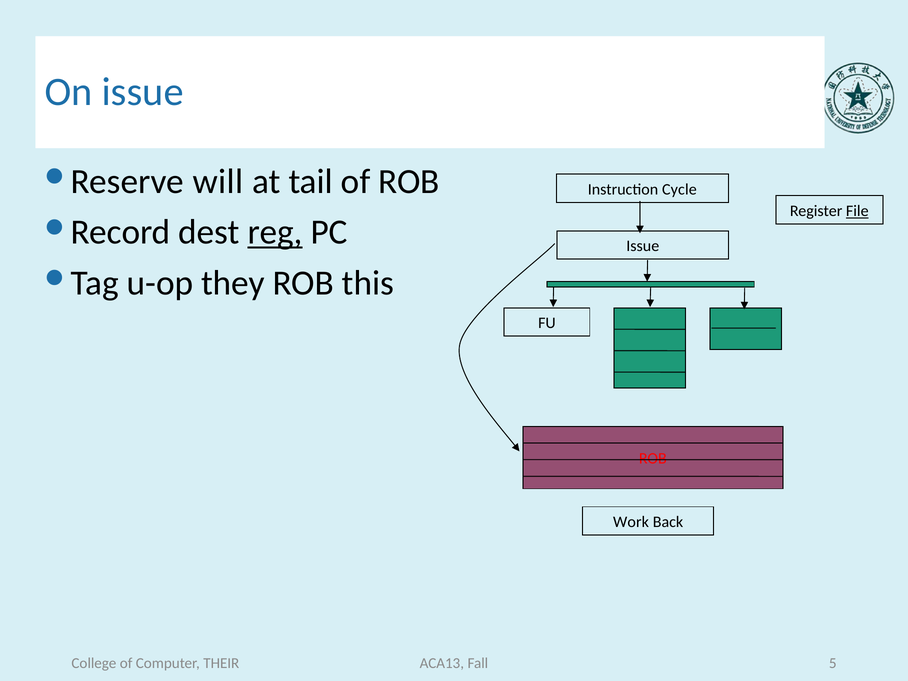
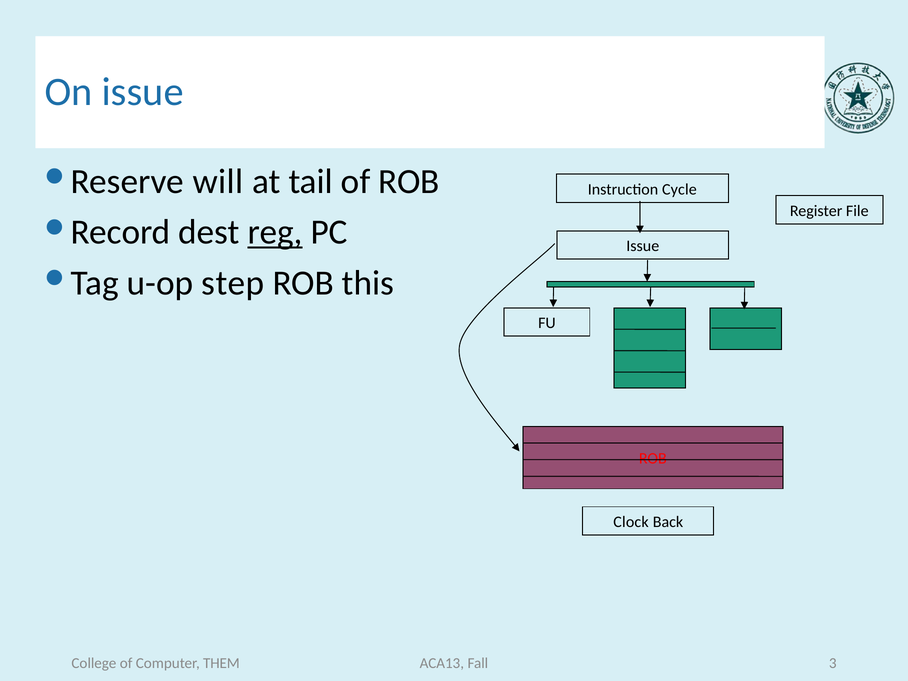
File underline: present -> none (857, 211)
they: they -> step (233, 283)
Work: Work -> Clock (631, 522)
5: 5 -> 3 (833, 663)
THEIR: THEIR -> THEM (221, 663)
